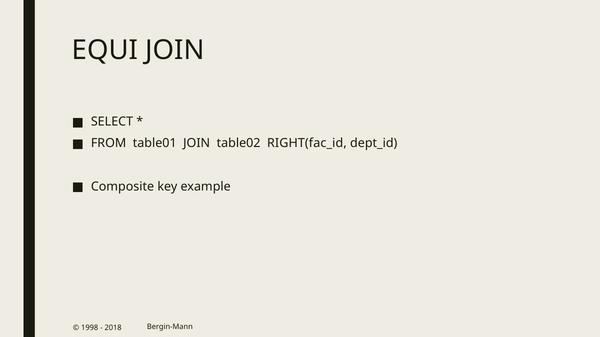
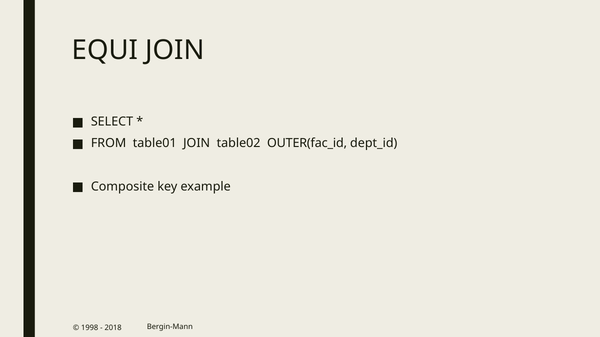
RIGHT(fac_id: RIGHT(fac_id -> OUTER(fac_id (307, 144)
